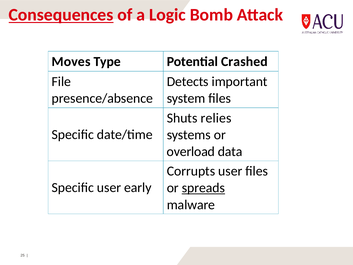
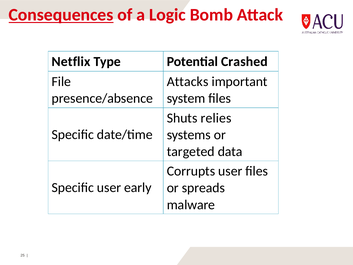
Moves: Moves -> Netflix (71, 61)
Detects: Detects -> Attacks (188, 81)
overload: overload -> targeted (191, 152)
spreads underline: present -> none (203, 188)
